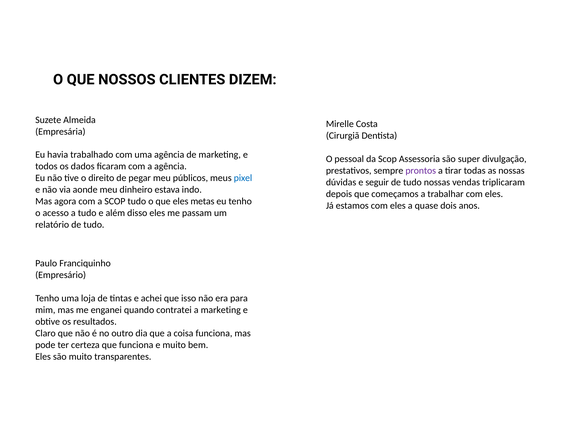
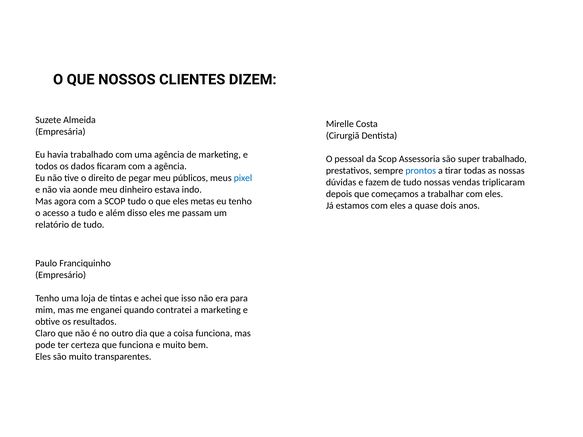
super divulgação: divulgação -> trabalhado (504, 159)
prontos colour: purple -> blue (421, 171)
seguir: seguir -> fazem (377, 182)
